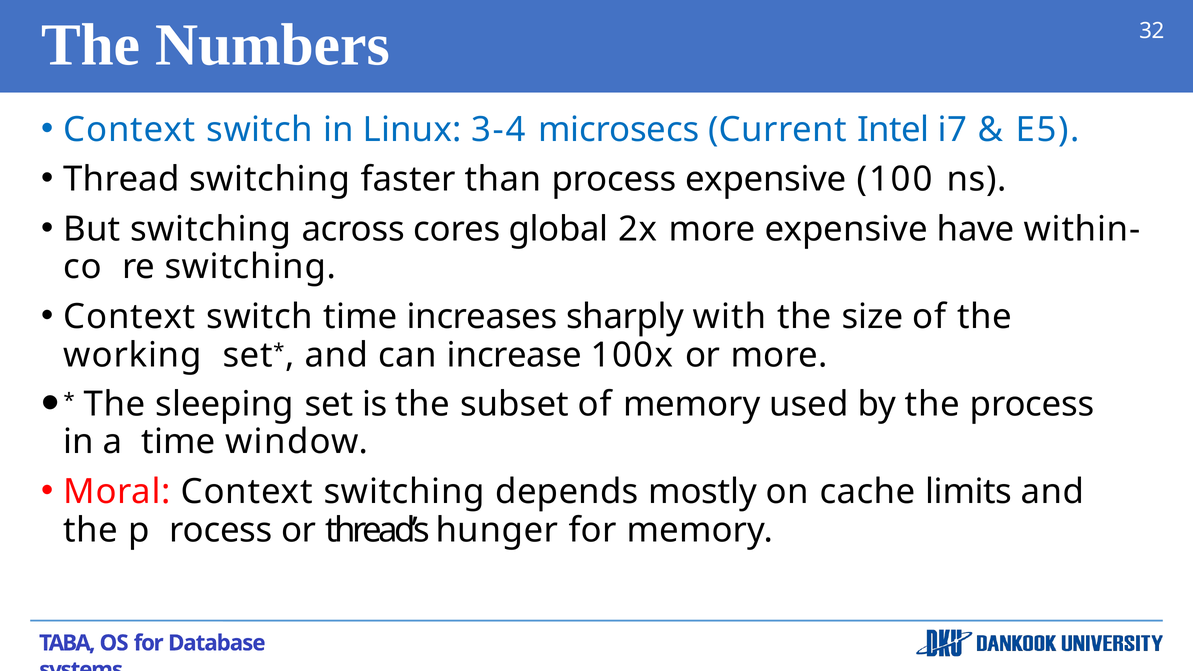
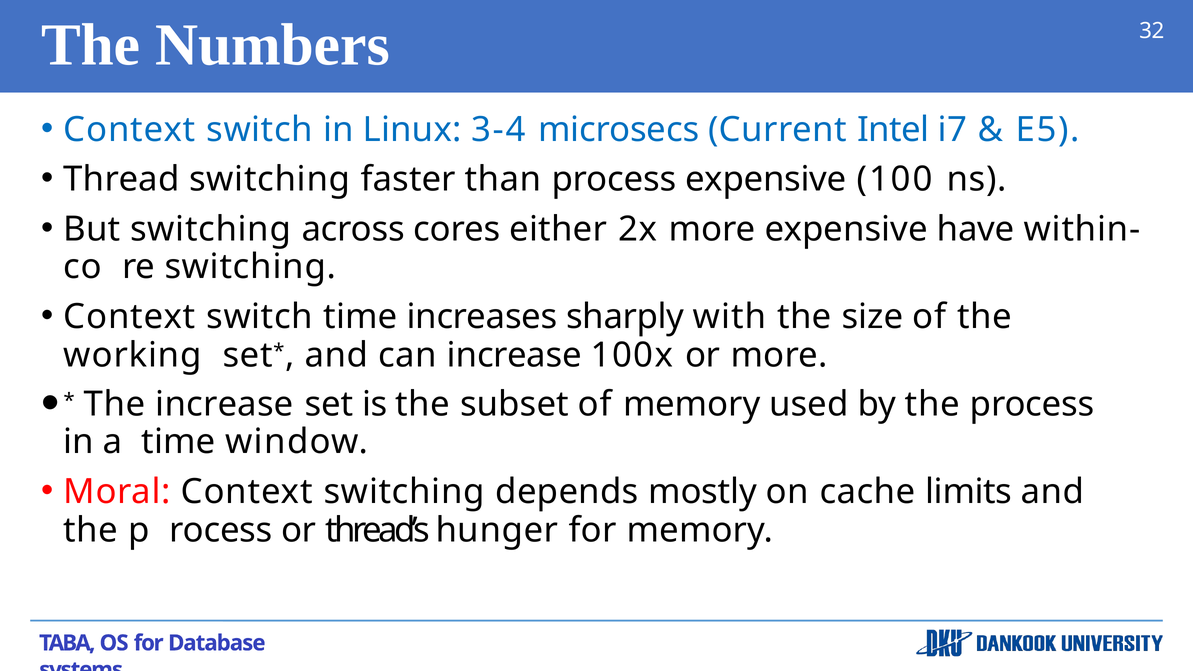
global: global -> either (558, 229)
The sleeping: sleeping -> increase (224, 404)
